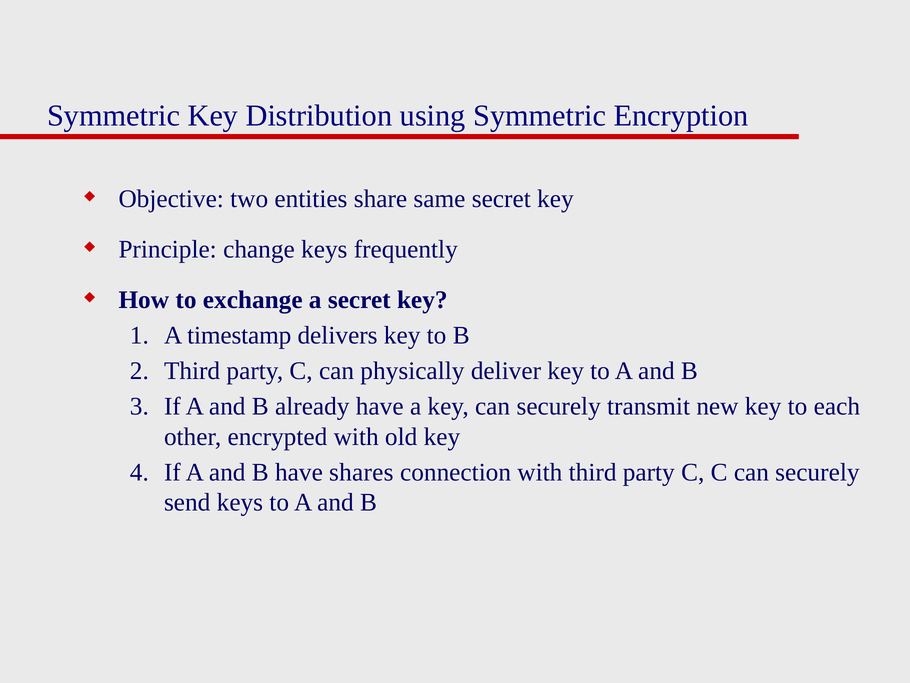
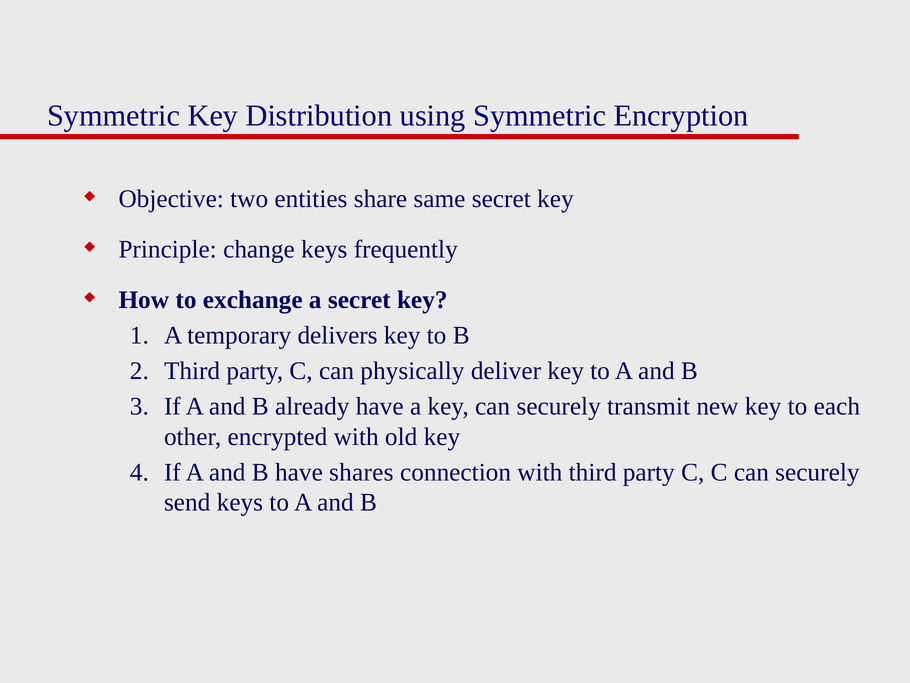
timestamp: timestamp -> temporary (239, 335)
